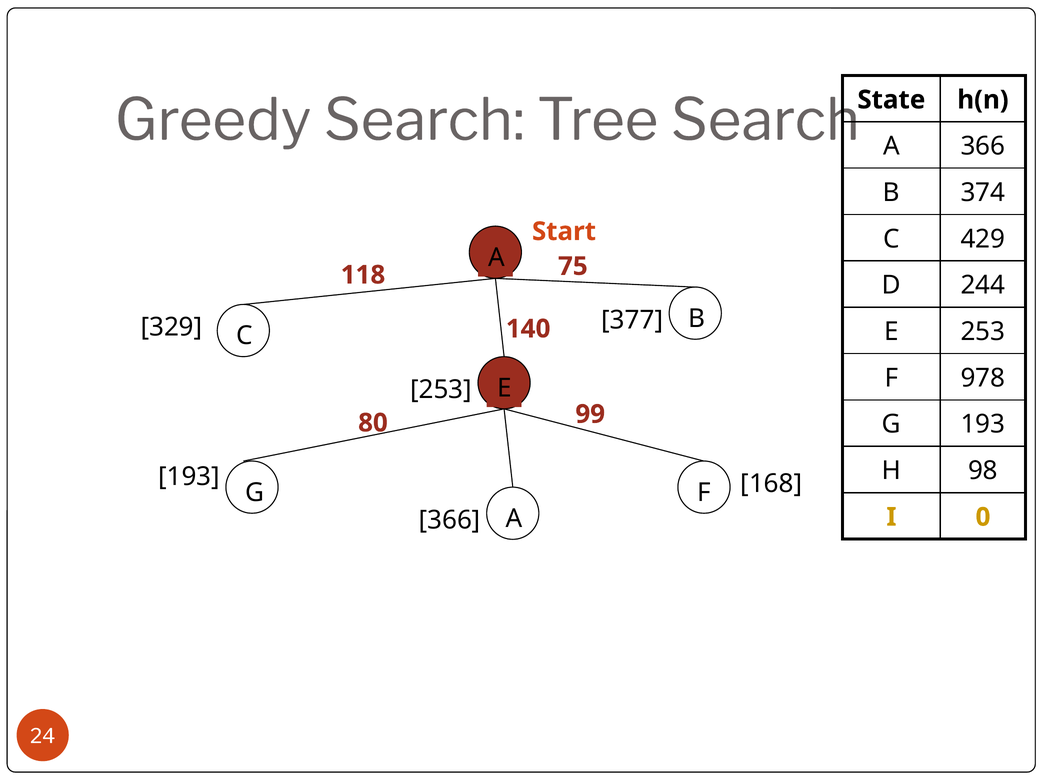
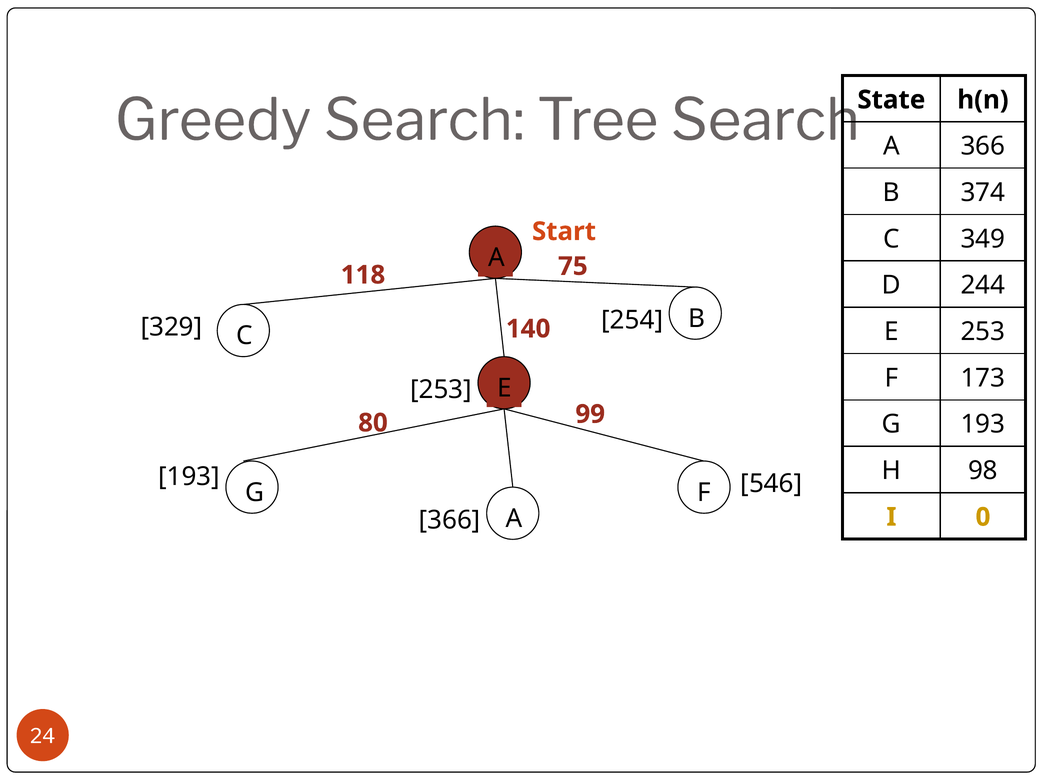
429: 429 -> 349 (983, 239)
377: 377 -> 254 (632, 320)
978: 978 -> 173 (983, 378)
168: 168 -> 546 (771, 483)
